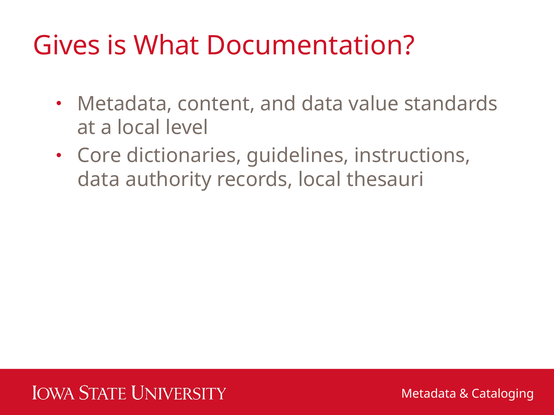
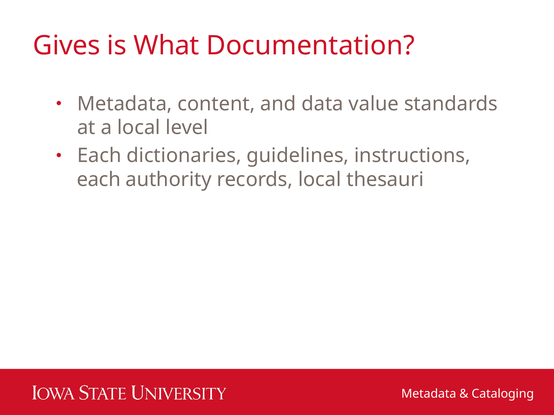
Core: Core -> Each (99, 156)
data: data -> each (99, 180)
